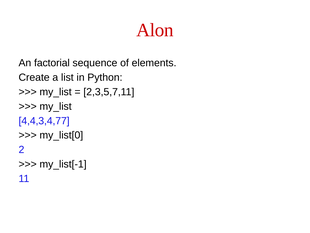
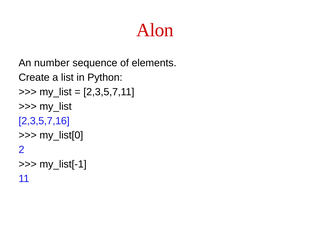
factorial: factorial -> number (52, 63)
4,4,3,4,77: 4,4,3,4,77 -> 2,3,5,7,16 (44, 121)
